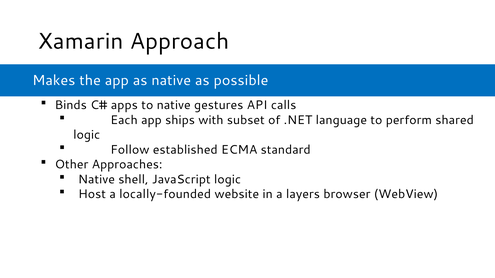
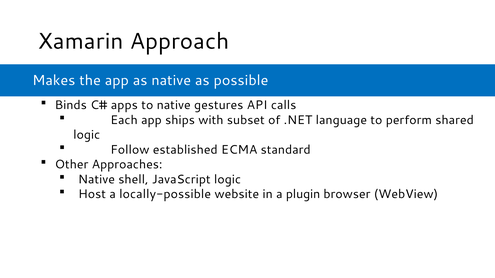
locally-founded: locally-founded -> locally-possible (165, 195)
layers: layers -> plugin (303, 195)
